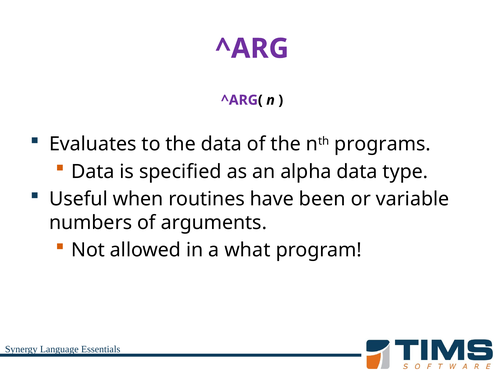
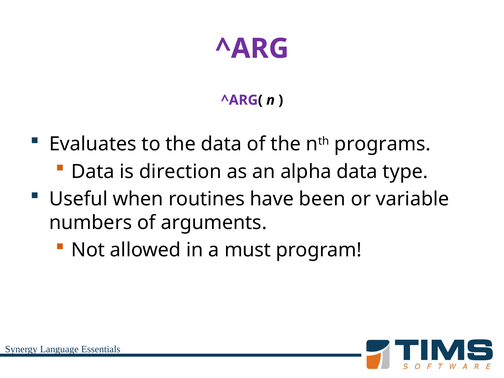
specified: specified -> direction (180, 172)
what: what -> must (248, 250)
